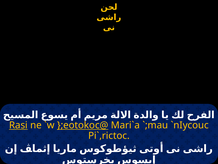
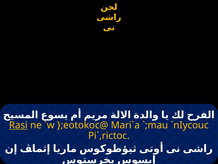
};eotokoc@ underline: present -> none (83, 125)
